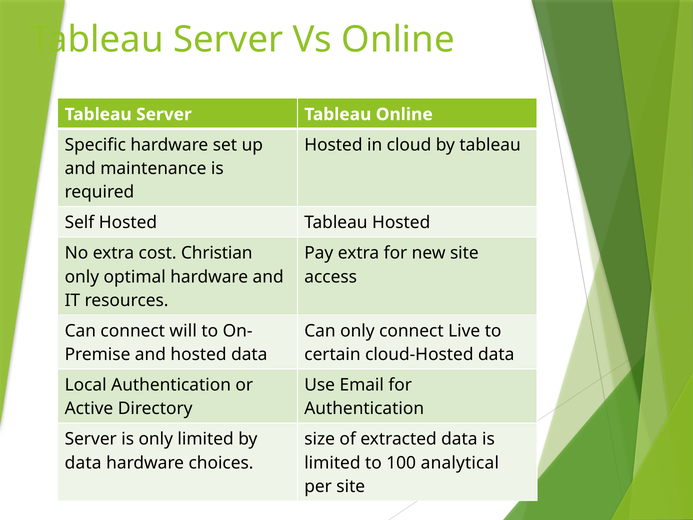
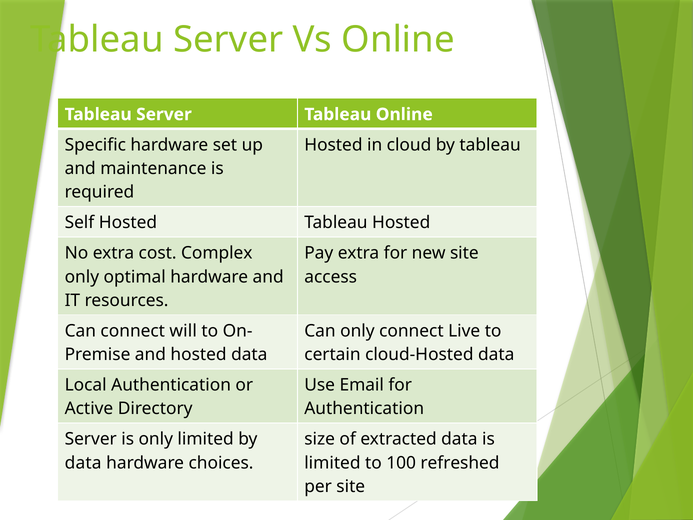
Christian: Christian -> Complex (217, 253)
analytical: analytical -> refreshed (460, 463)
